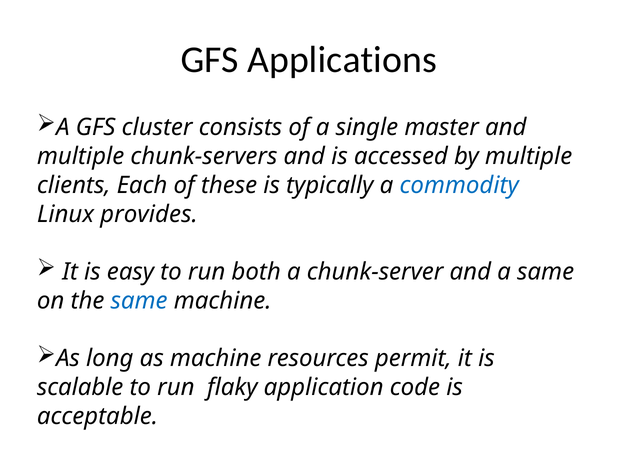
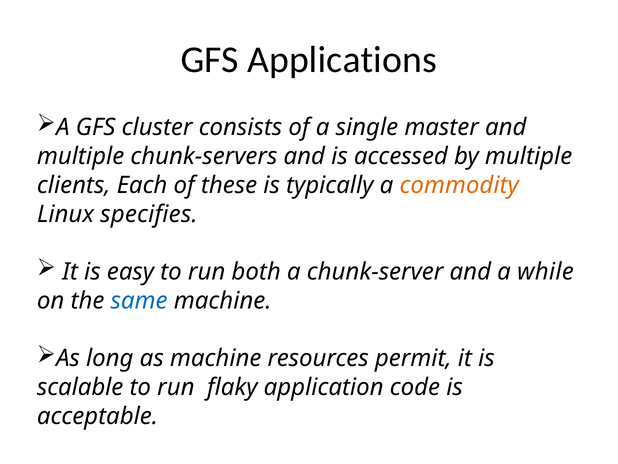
commodity colour: blue -> orange (459, 185)
provides: provides -> specifies (149, 214)
a same: same -> while (545, 272)
